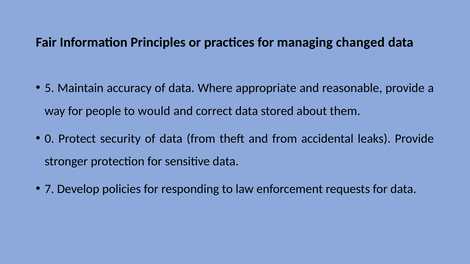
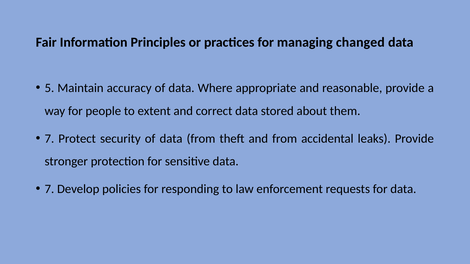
would: would -> extent (154, 111)
0: 0 -> 7 (49, 139)
